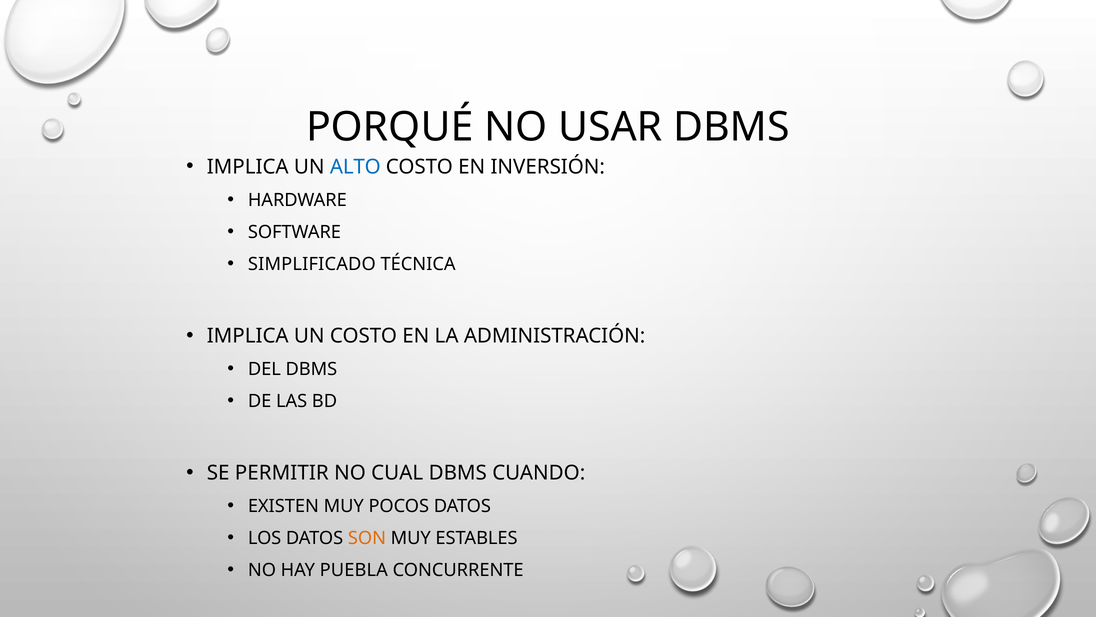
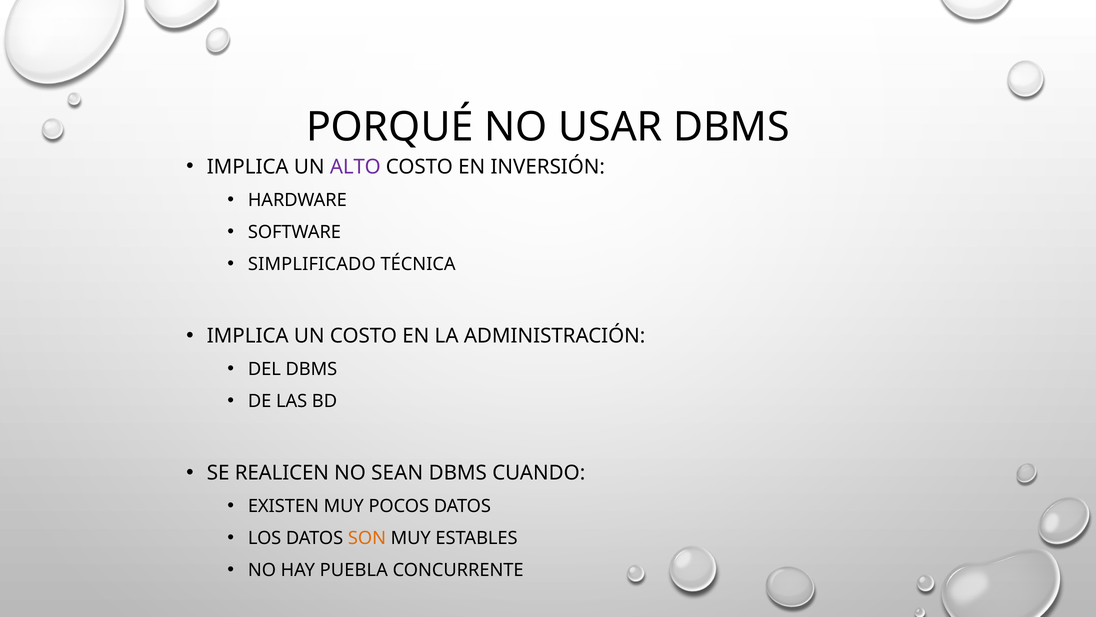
ALTO colour: blue -> purple (355, 167)
PERMITIR: PERMITIR -> REALICEN (282, 472)
CUAL: CUAL -> SEAN (397, 472)
